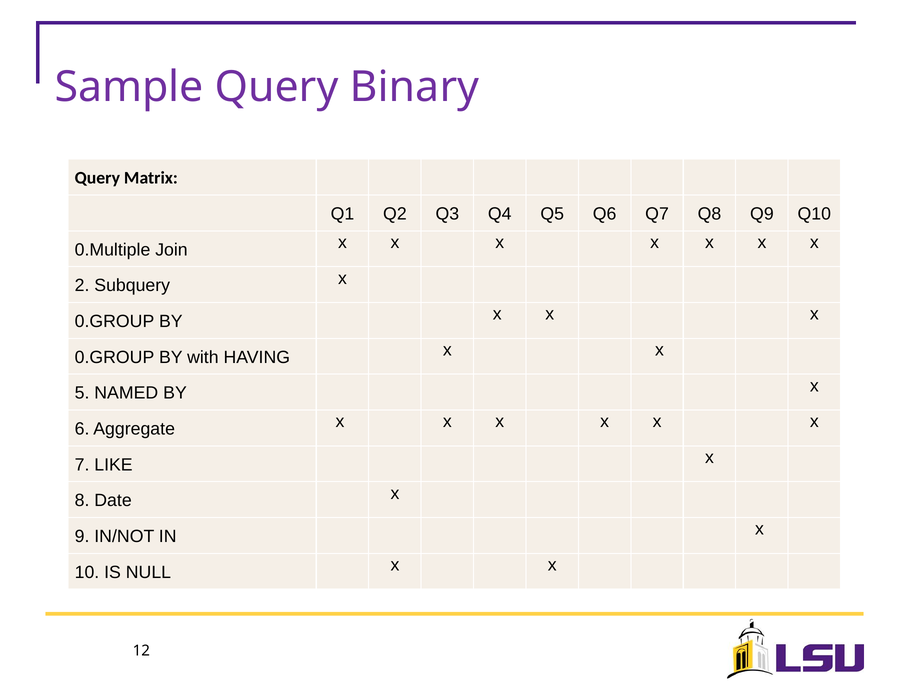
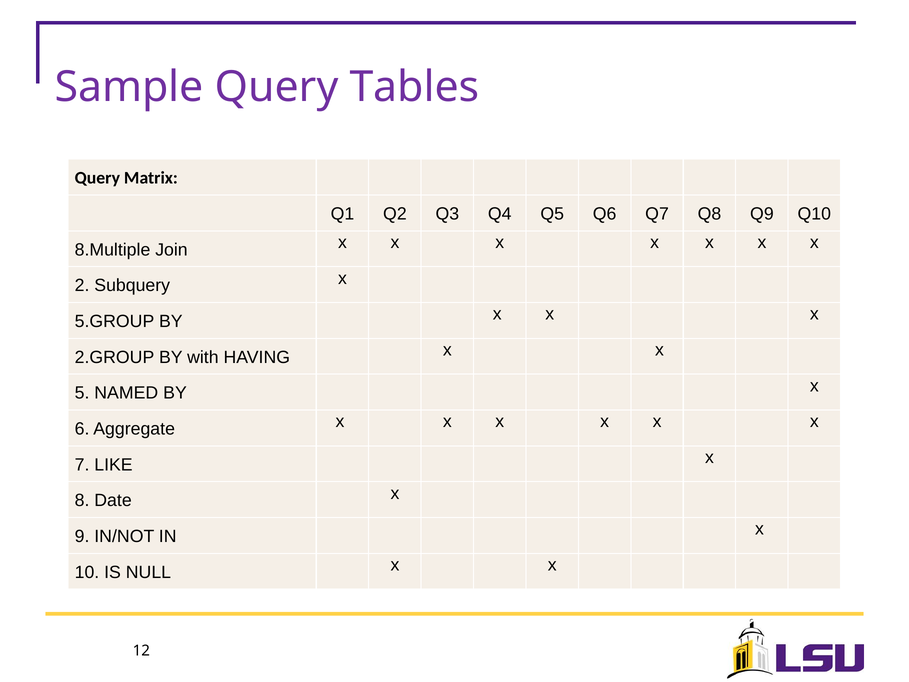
Binary: Binary -> Tables (415, 87)
0.Multiple: 0.Multiple -> 8.Multiple (113, 250)
0.GROUP: 0.GROUP -> 5.GROUP (114, 321)
0.GROUP: 0.GROUP -> 2.GROUP (114, 357)
